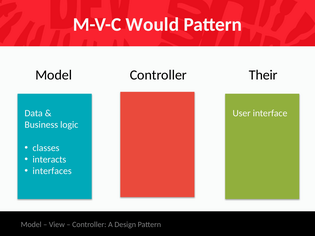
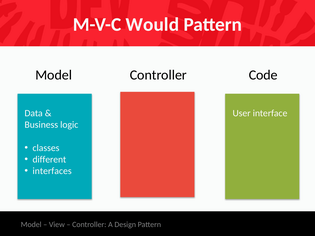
Their: Their -> Code (263, 75)
interacts: interacts -> different (49, 160)
